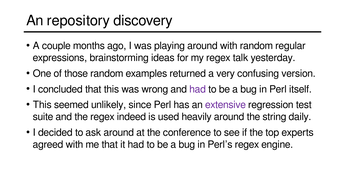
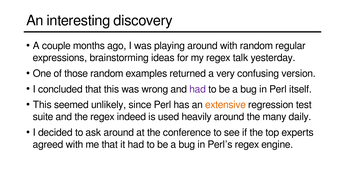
repository: repository -> interesting (78, 21)
extensive colour: purple -> orange (225, 105)
string: string -> many (274, 117)
